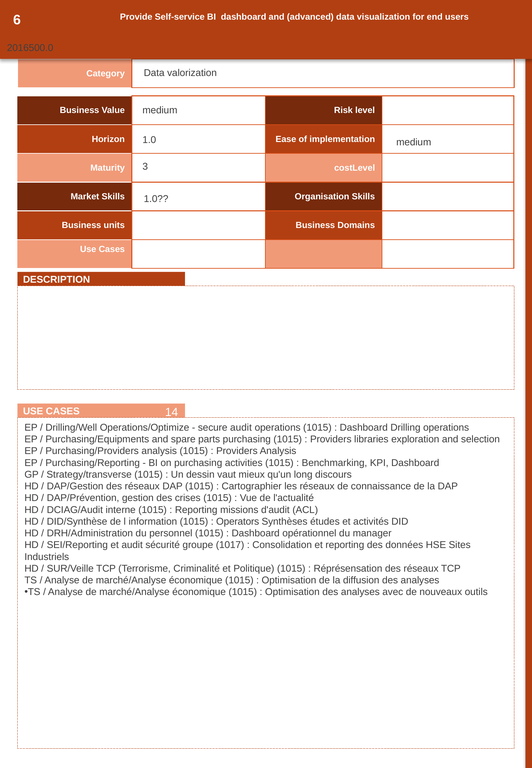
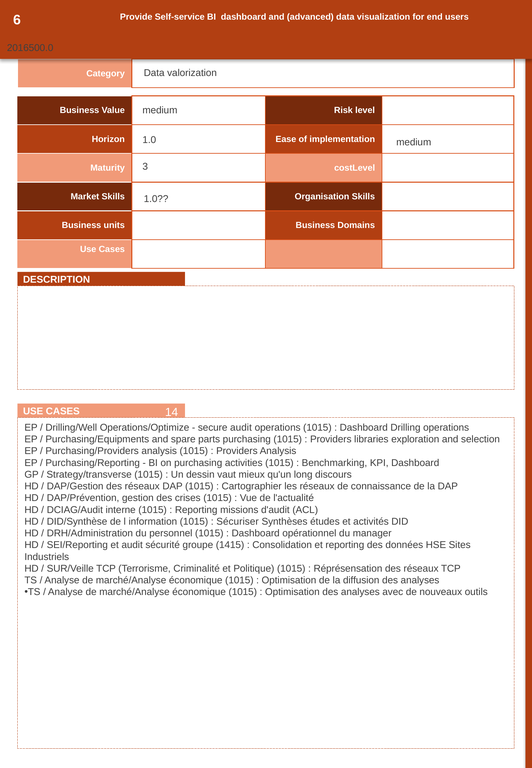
Operators: Operators -> Sécuriser (238, 522)
1017: 1017 -> 1415 (230, 545)
